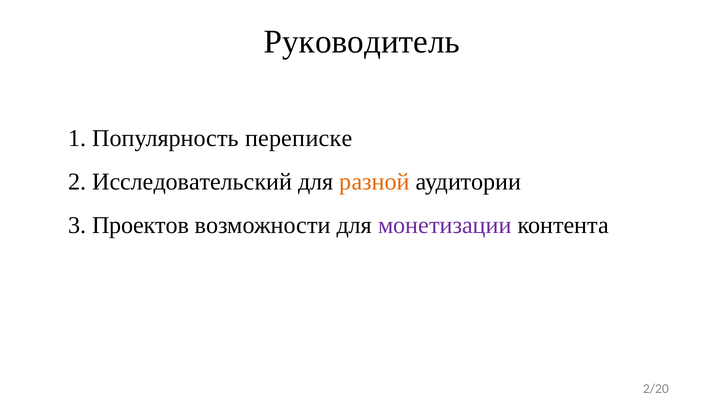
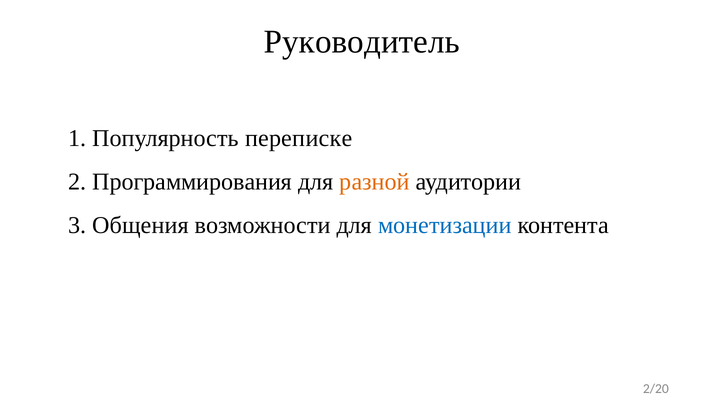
Исследовательский: Исследовательский -> Программирования (192, 182)
Проектов: Проектов -> Общения (140, 225)
монетизации colour: purple -> blue (445, 225)
